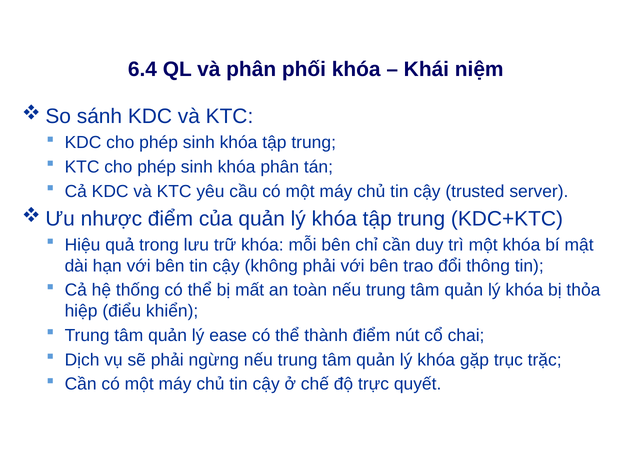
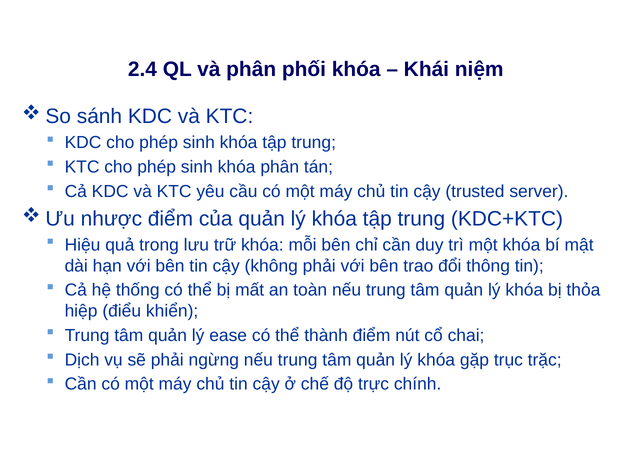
6.4: 6.4 -> 2.4 (142, 69)
quyết: quyết -> chính (418, 384)
